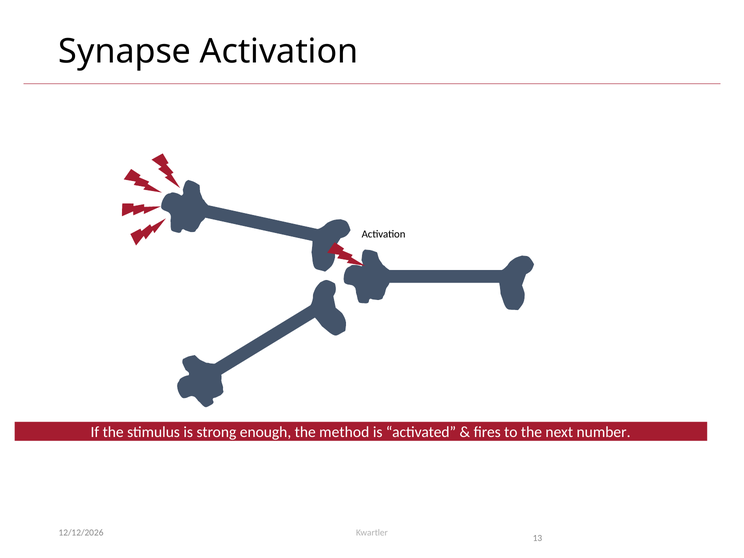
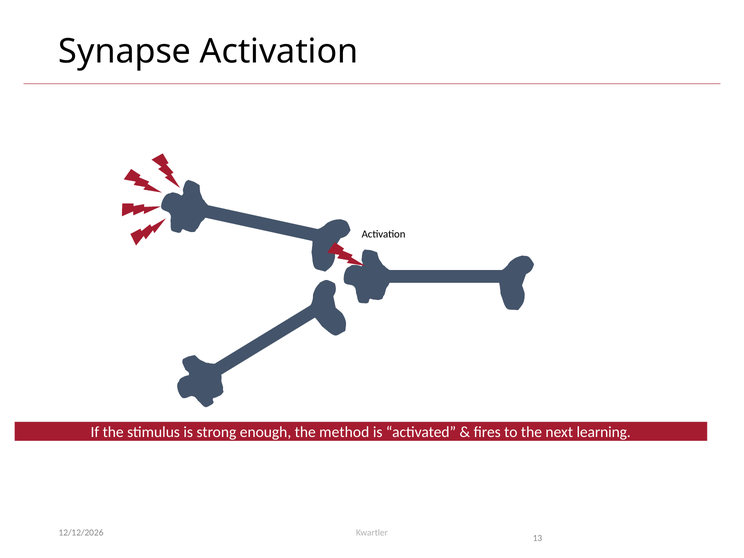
number: number -> learning (604, 432)
